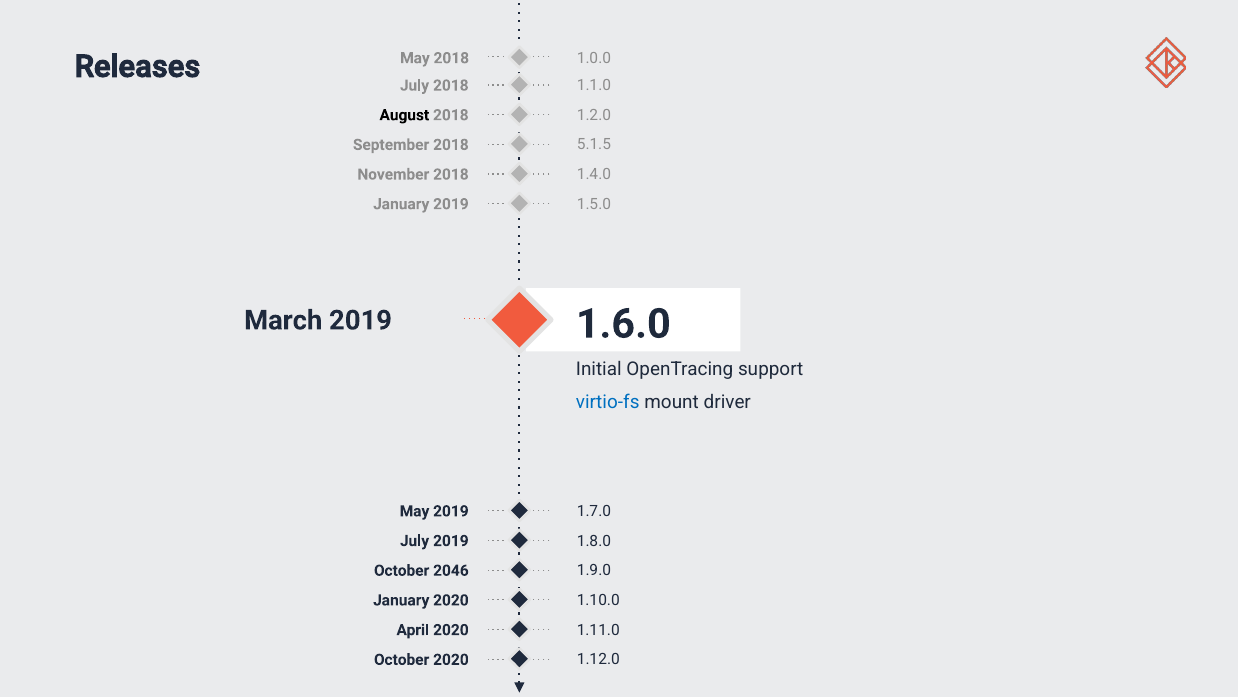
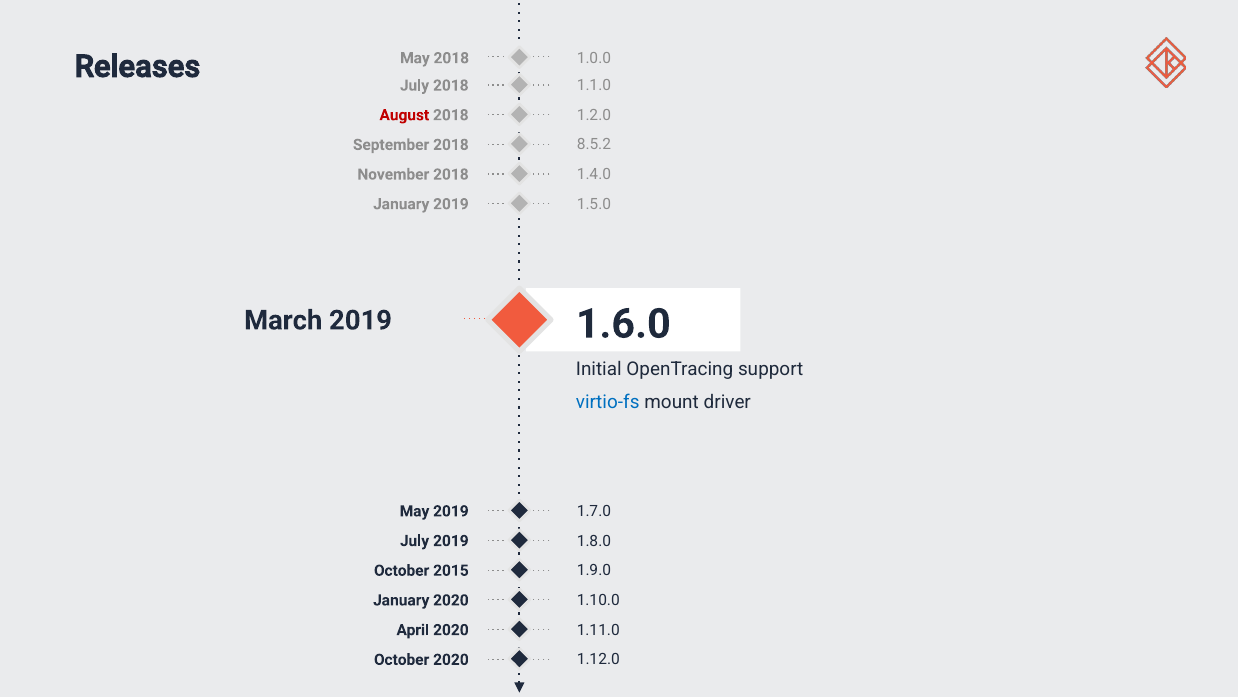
August colour: black -> red (404, 115)
5.1.5: 5.1.5 -> 8.5.2 (594, 145)
2046: 2046 -> 2015 (451, 570)
